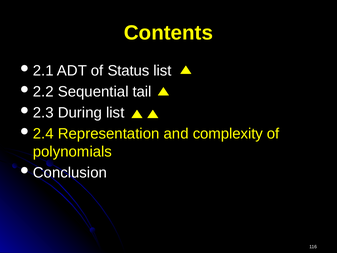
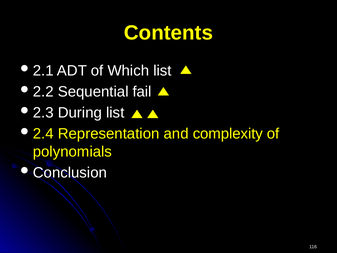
Status: Status -> Which (128, 71)
tail: tail -> fail (142, 92)
